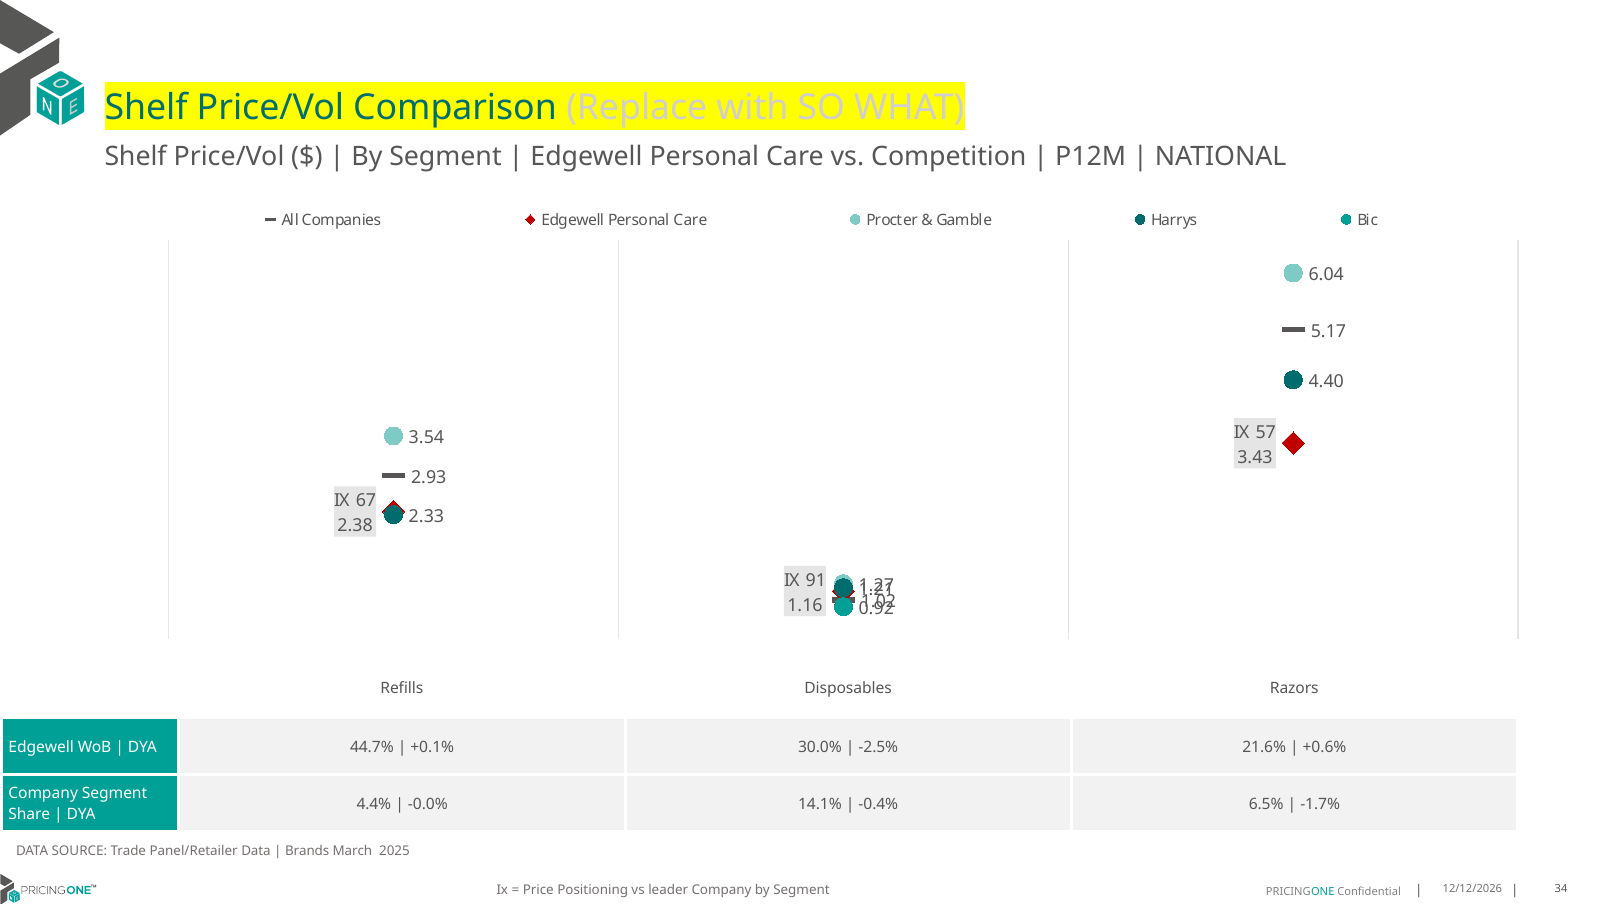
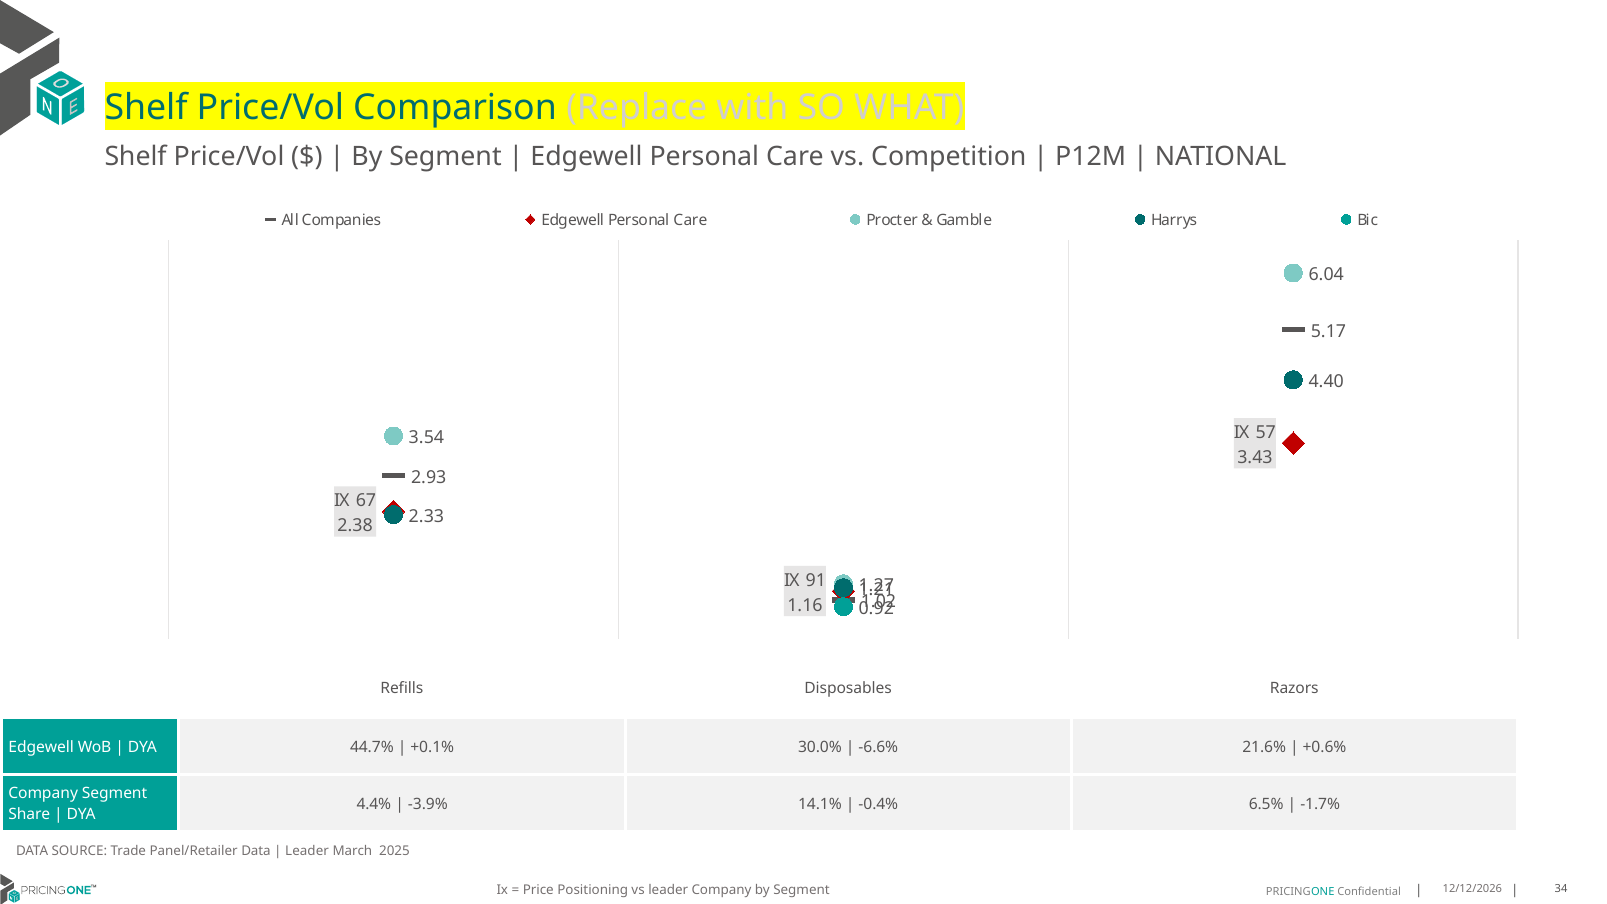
-2.5%: -2.5% -> -6.6% (878, 747)
-0.0%: -0.0% -> -3.9% (428, 804)
Brands: Brands -> Leader (307, 851)
